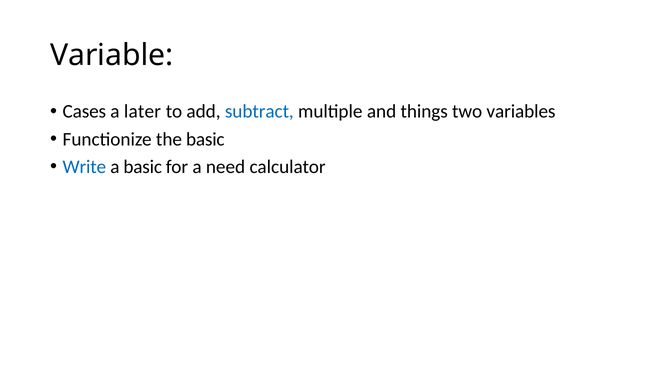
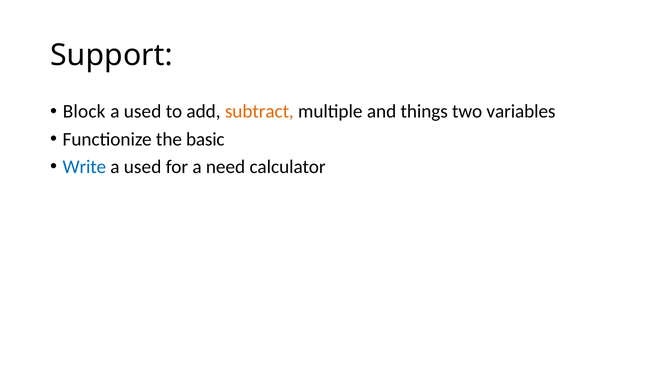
Variable: Variable -> Support (112, 55)
Cases: Cases -> Block (84, 111)
later: later -> used (143, 111)
subtract colour: blue -> orange (259, 111)
basic: basic -> used (143, 167)
